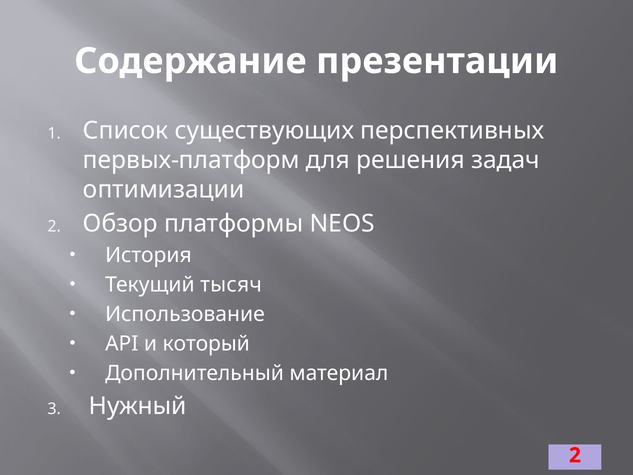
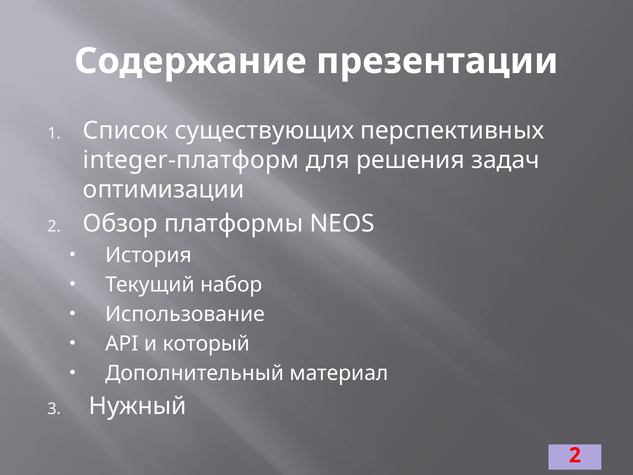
первых-платформ: первых-платформ -> integer-платформ (191, 160)
тысяч: тысяч -> набор (231, 285)
